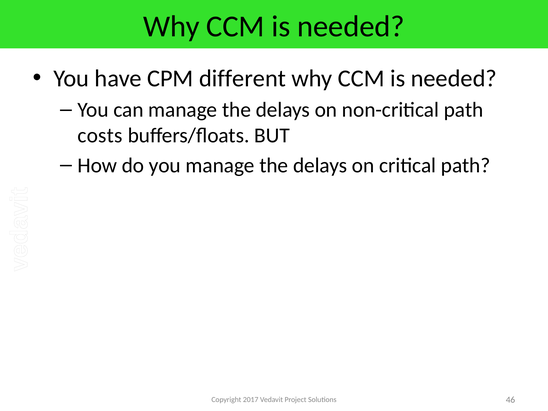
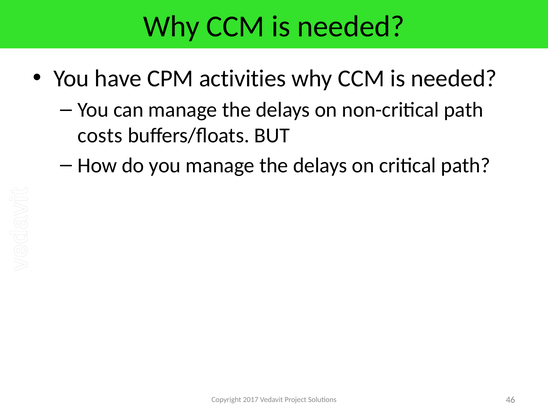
different: different -> activities (243, 78)
